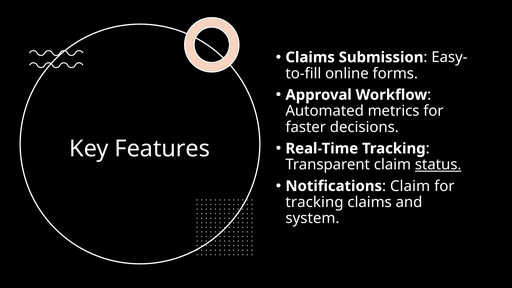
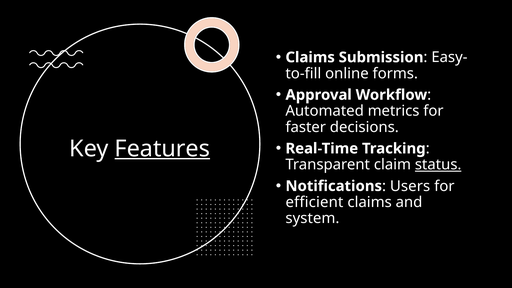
Features underline: none -> present (162, 149)
Claim: Claim -> Users (410, 186)
tracking: tracking -> efficient (314, 202)
